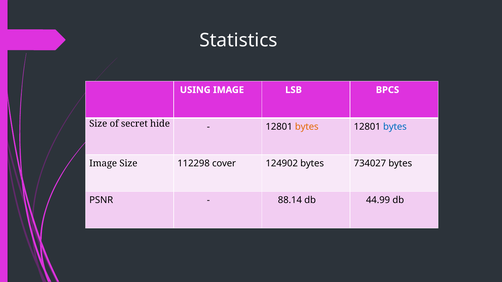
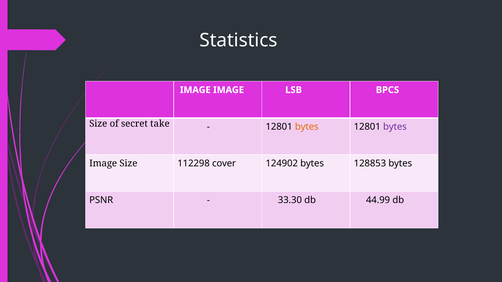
USING: USING -> IMAGE (195, 90)
hide: hide -> take (160, 124)
bytes colour: blue -> purple (395, 127)
734027: 734027 -> 128853 (370, 164)
88.14: 88.14 -> 33.30 (290, 200)
